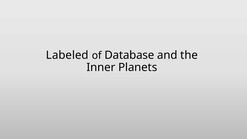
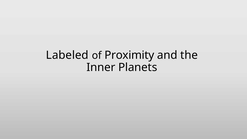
Database: Database -> Proximity (129, 55)
